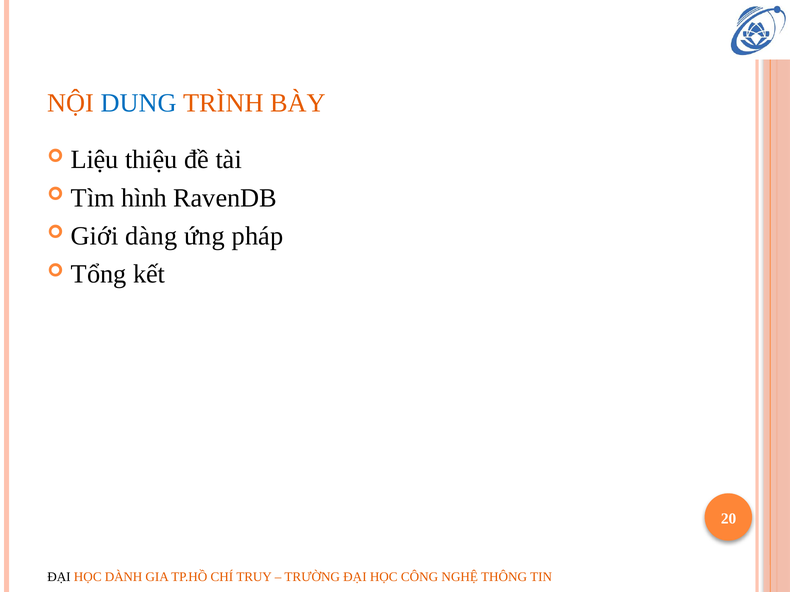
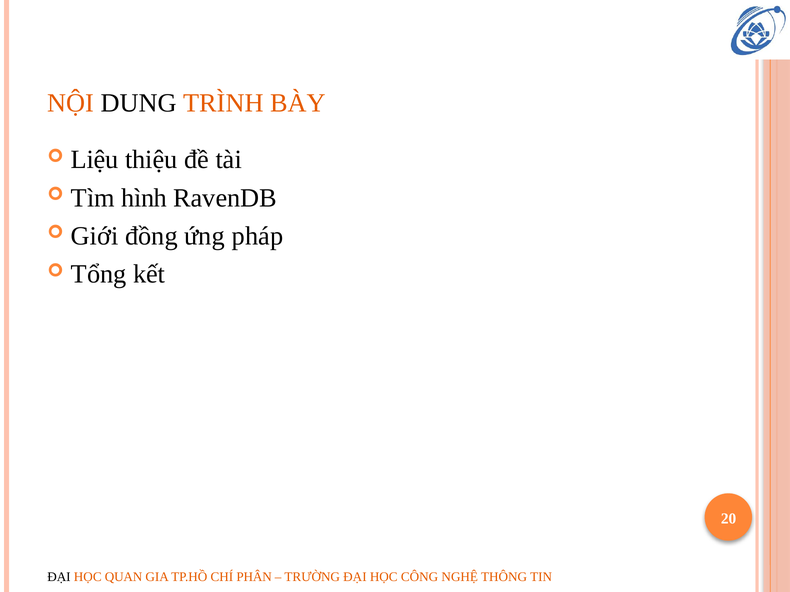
DUNG colour: blue -> black (139, 103)
dàng: dàng -> đồng (151, 236)
DÀNH: DÀNH -> QUAN (124, 578)
TRUY: TRUY -> PHÂN (254, 578)
